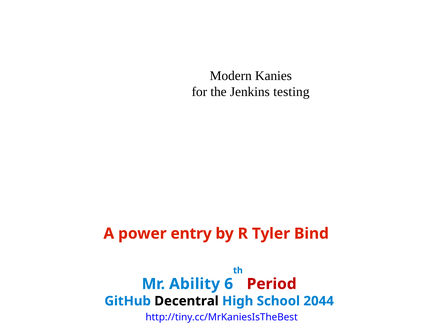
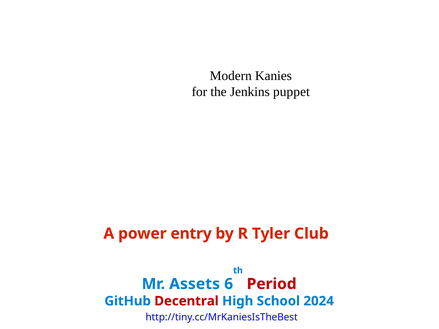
testing: testing -> puppet (291, 92)
Bind: Bind -> Club (311, 234)
Ability: Ability -> Assets (195, 284)
Decentral colour: black -> red (187, 301)
2044: 2044 -> 2024 (319, 301)
